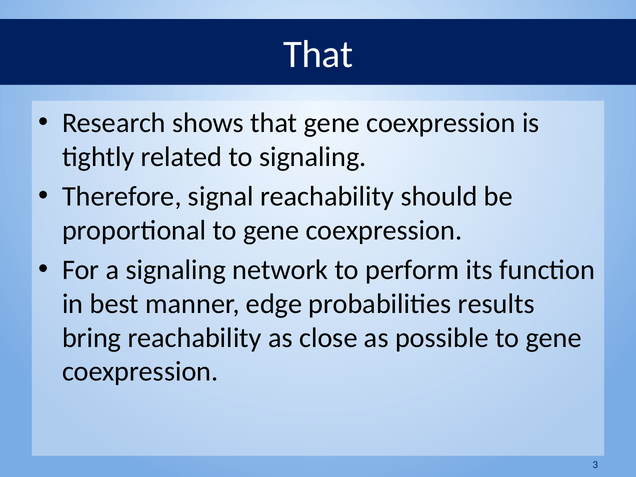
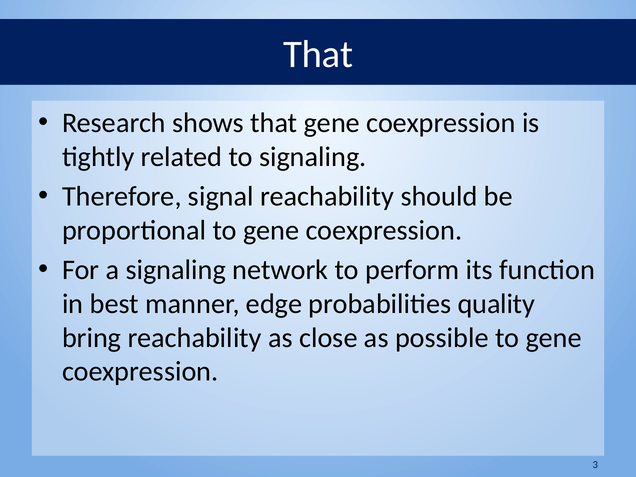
results: results -> quality (496, 304)
